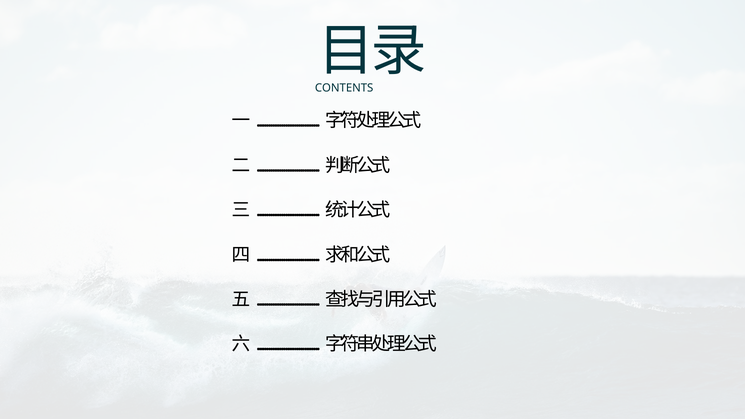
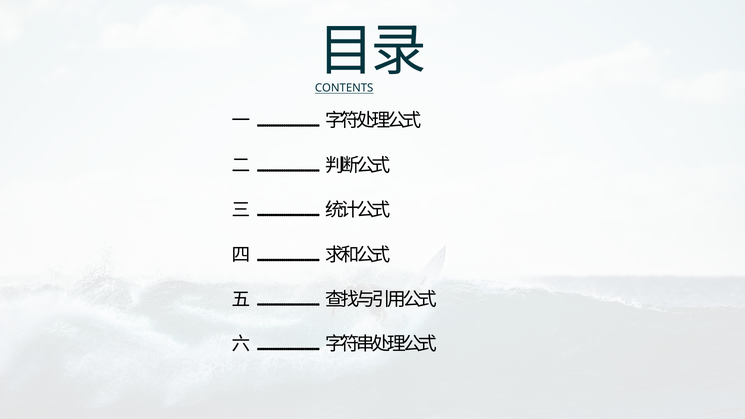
CONTENTS underline: none -> present (344, 88)
